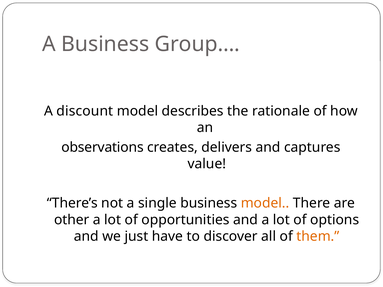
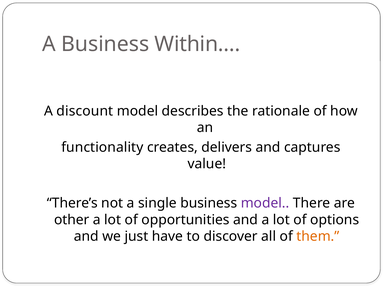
Group…: Group… -> Within… (197, 44)
observations: observations -> functionality (102, 147)
model colour: orange -> purple (265, 203)
